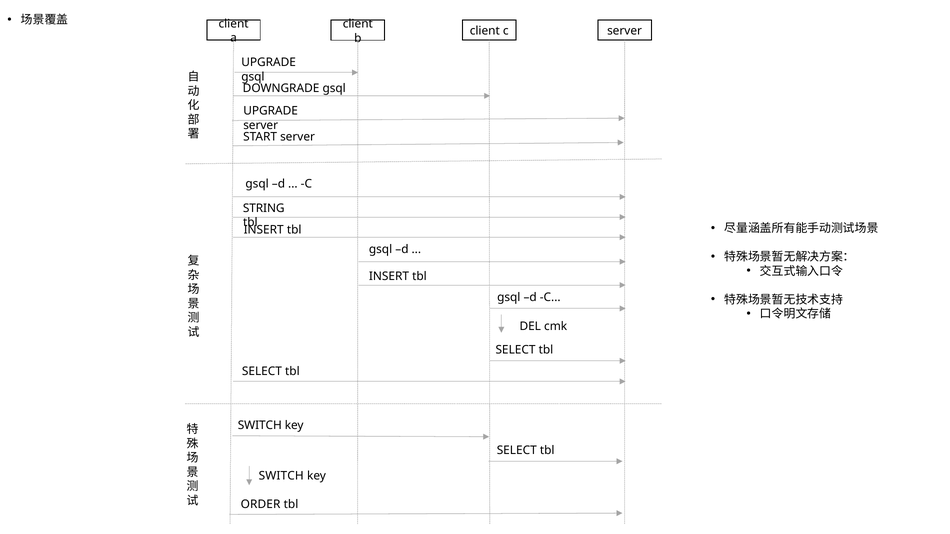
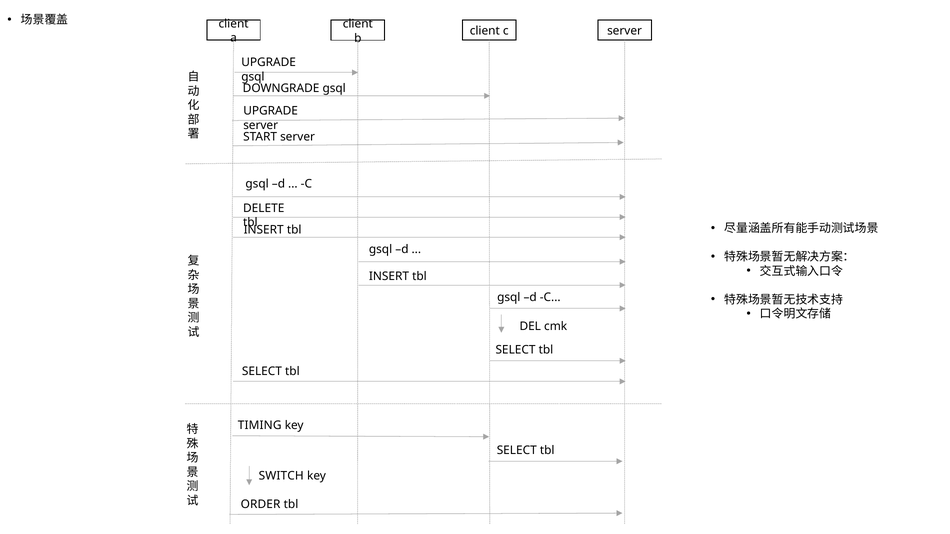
STRING: STRING -> DELETE (264, 208)
SWITCH: SWITCH -> TIMING (260, 426)
